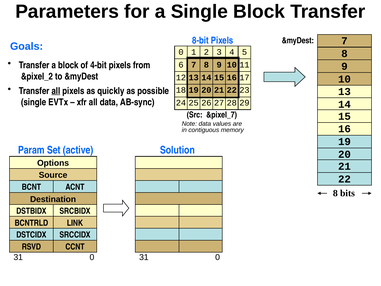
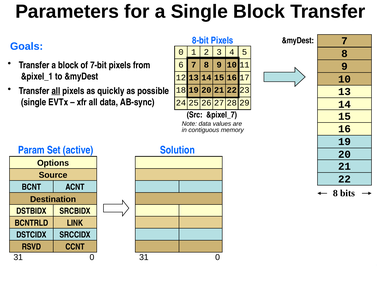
4-bit: 4-bit -> 7-bit (98, 65)
&pixel_2: &pixel_2 -> &pixel_1 (37, 77)
